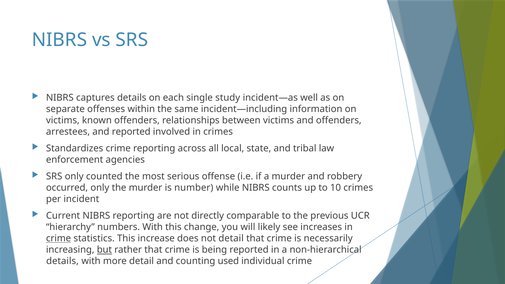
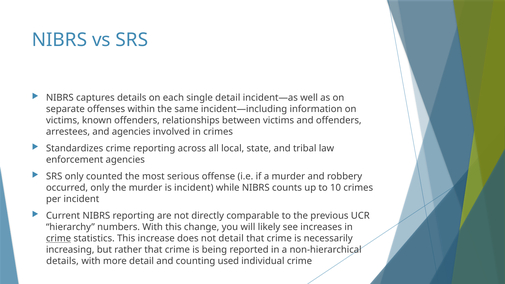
single study: study -> detail (228, 98)
and reported: reported -> agencies (131, 132)
is number: number -> incident (194, 188)
but underline: present -> none (104, 250)
